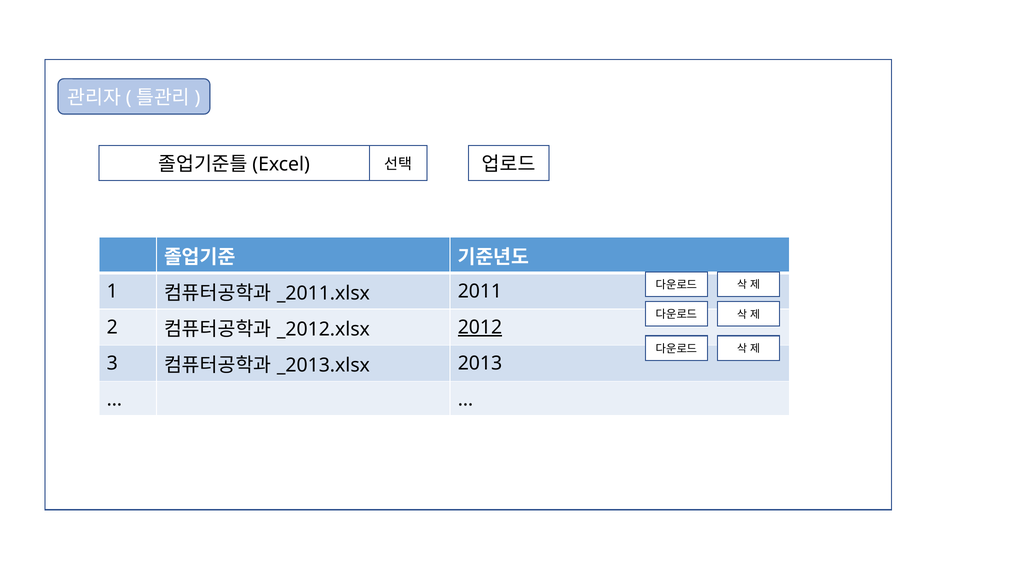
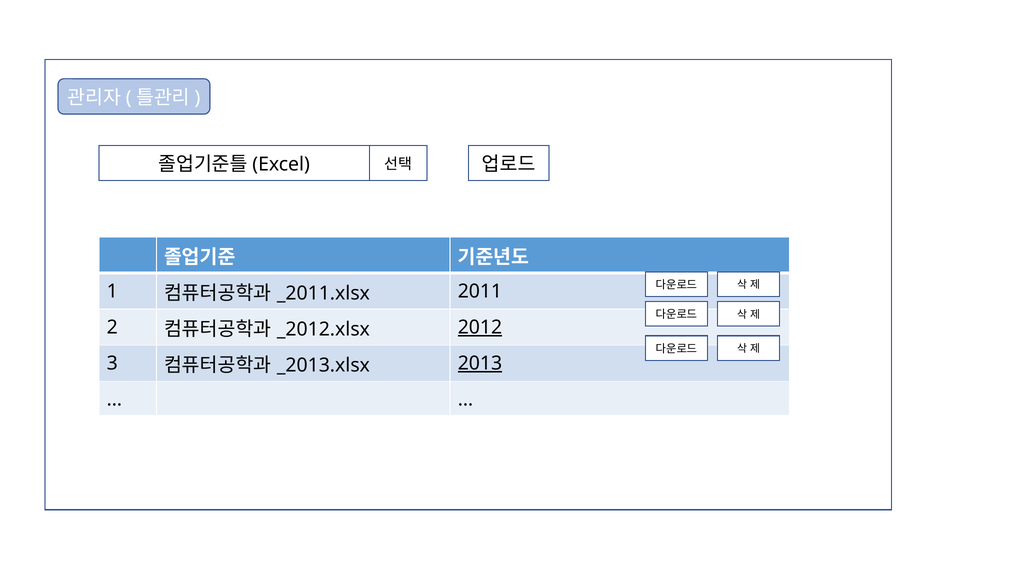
2013 underline: none -> present (480, 363)
